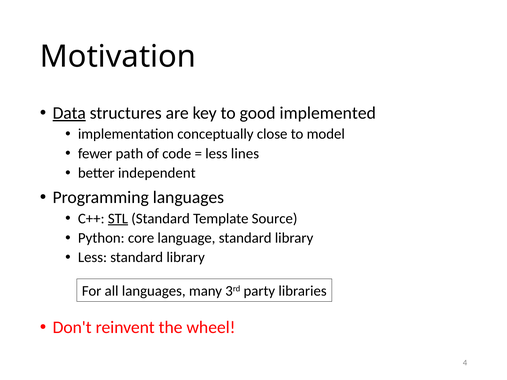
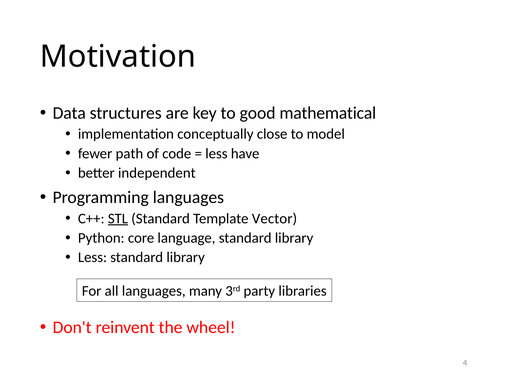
Data underline: present -> none (69, 113)
implemented: implemented -> mathematical (328, 113)
lines: lines -> have (245, 154)
Source: Source -> Vector (275, 219)
